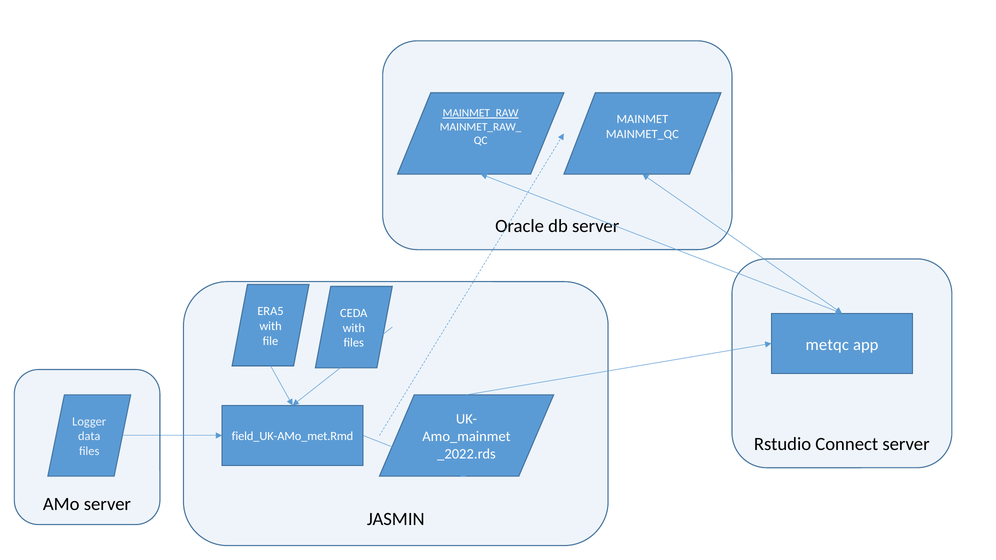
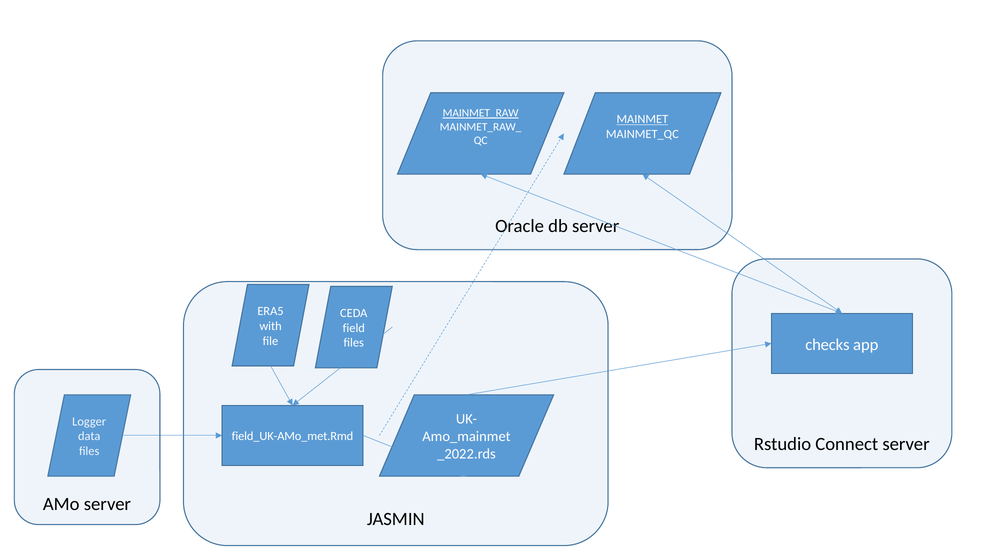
MAINMET underline: none -> present (642, 119)
with: with -> field (354, 328)
metqc: metqc -> checks (827, 345)
